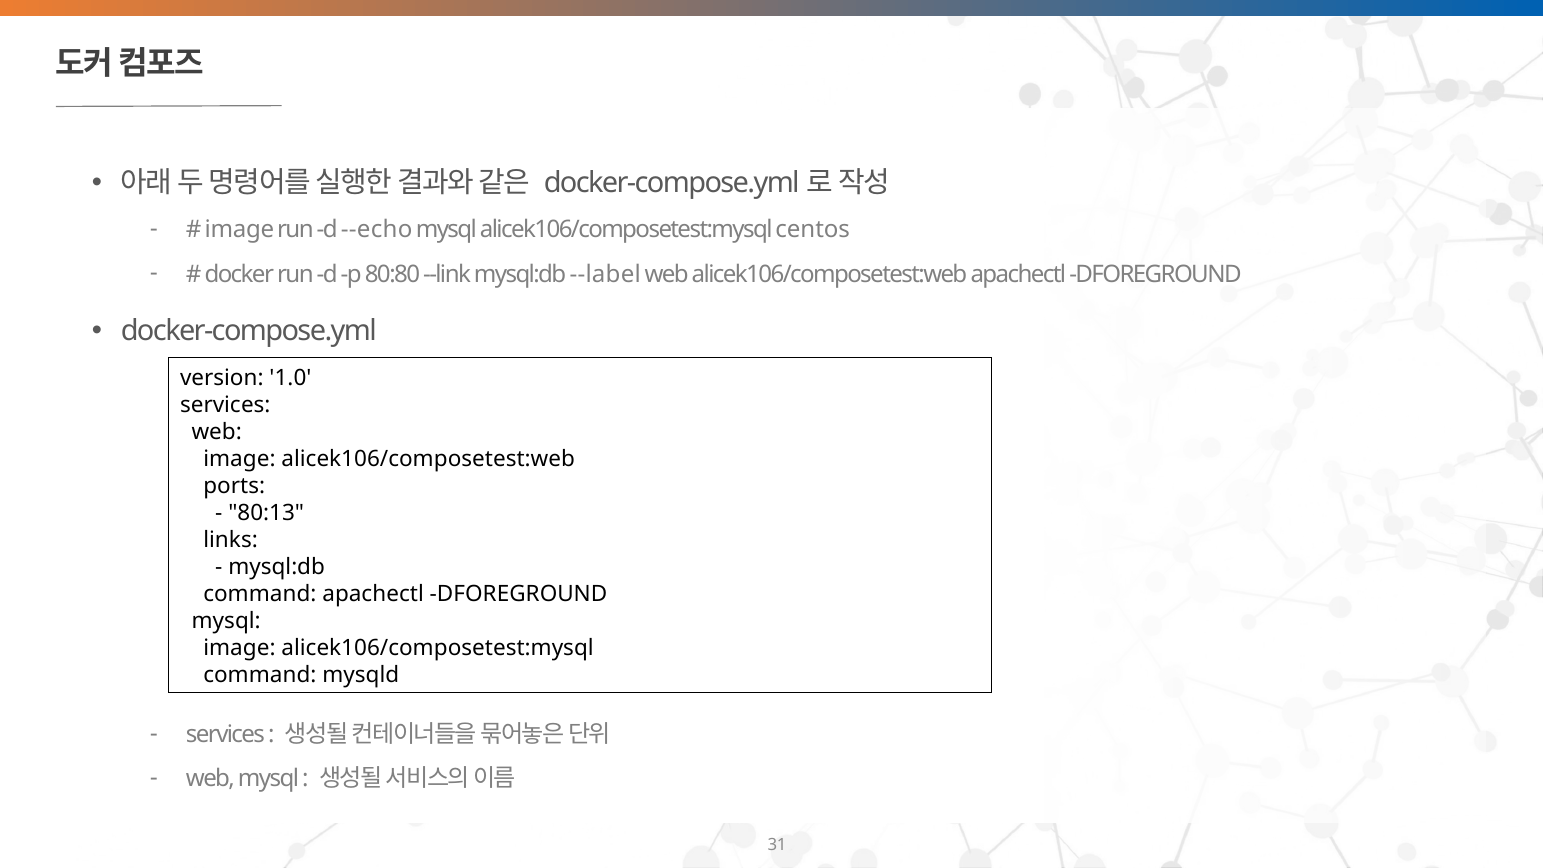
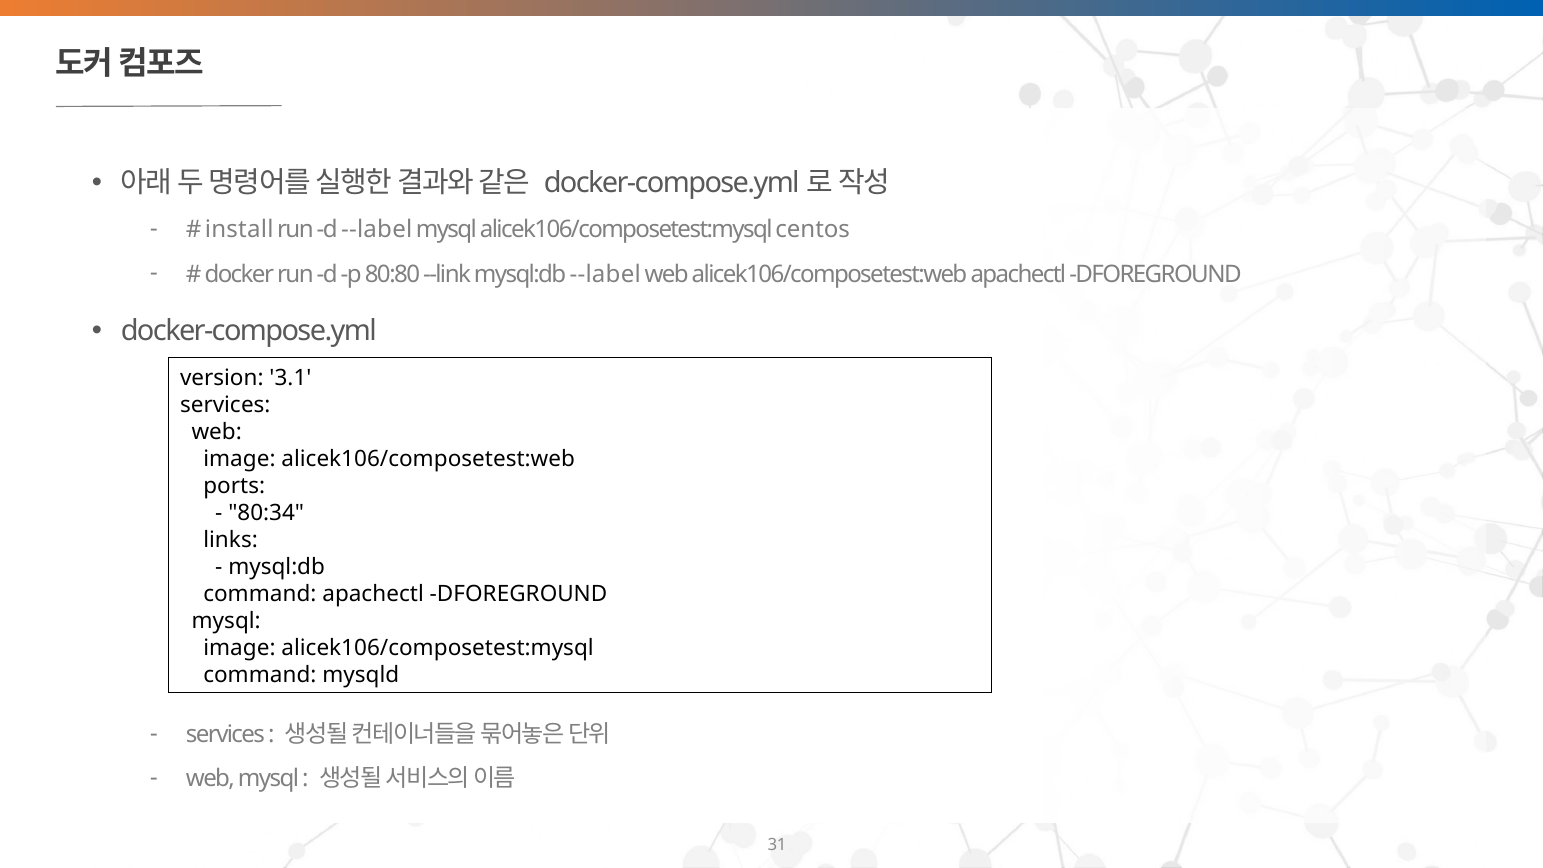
image: image -> install (239, 230)
d --echo: --echo -> --label (377, 230)
1.0: 1.0 -> 3.1 (291, 378)
80:13: 80:13 -> 80:34 (266, 513)
